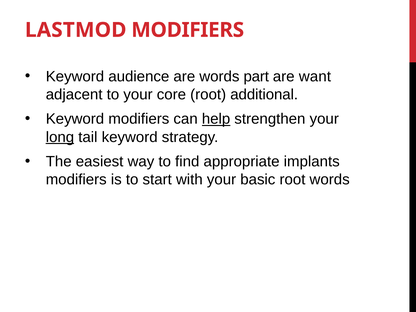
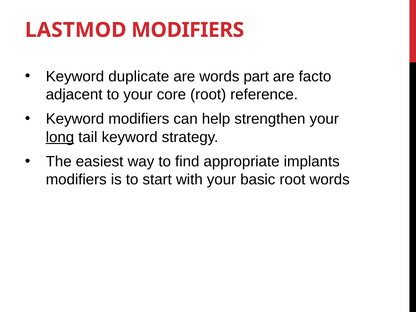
audience: audience -> duplicate (139, 76)
want: want -> facto (315, 76)
additional: additional -> reference (264, 95)
help underline: present -> none (216, 119)
